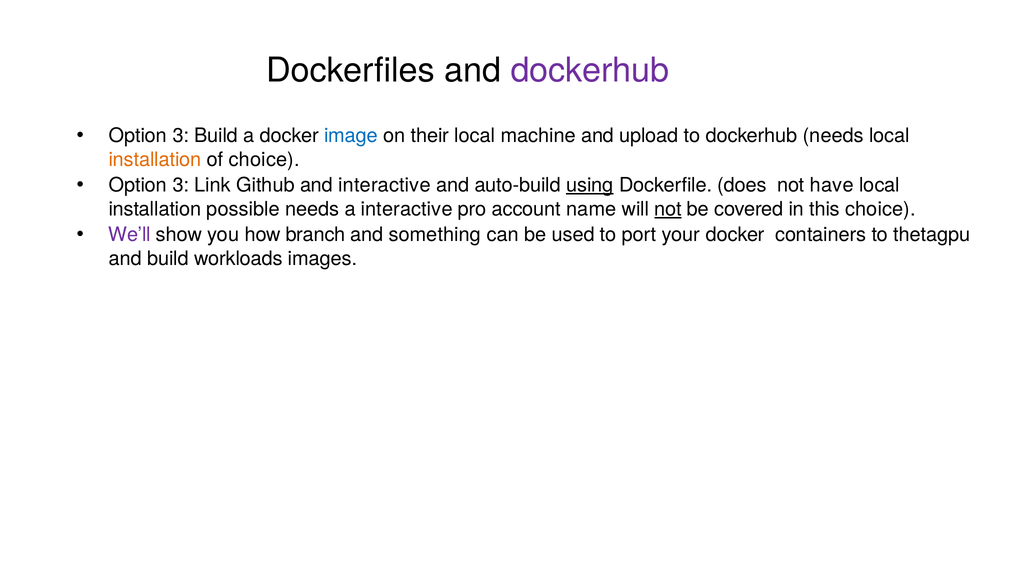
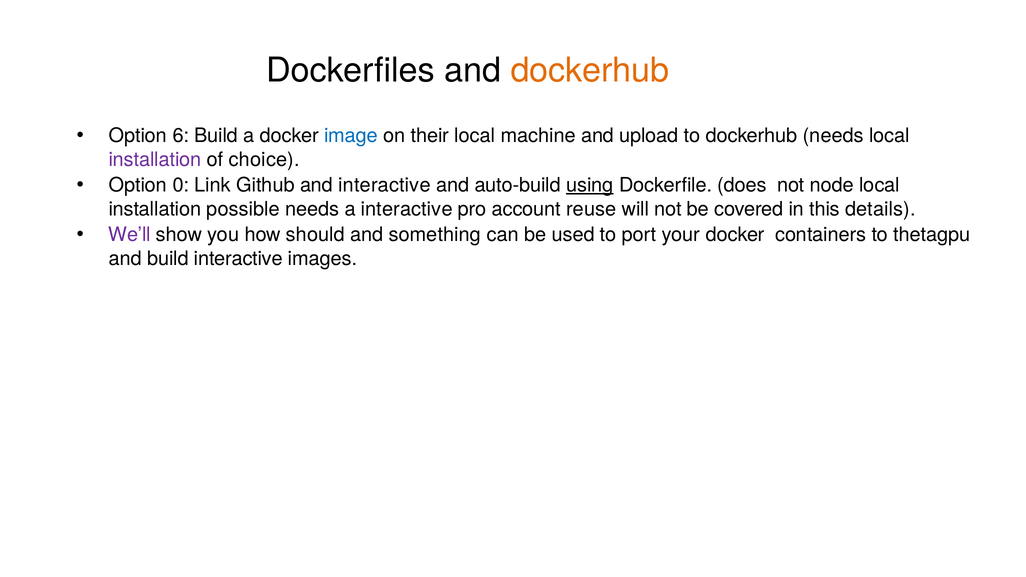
dockerhub colour: purple -> orange (590, 70)
3: 3 -> 6 (181, 136)
installation colour: orange -> purple (155, 160)
3: 3 -> 0 (181, 185)
have: have -> node (832, 185)
name: name -> reuse (591, 209)
not underline: present -> none (668, 209)
this choice: choice -> details (880, 209)
branch: branch -> should (315, 235)
build workloads: workloads -> interactive (238, 259)
